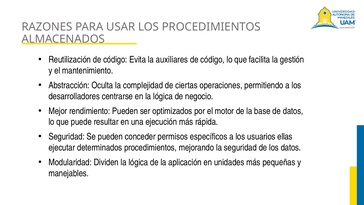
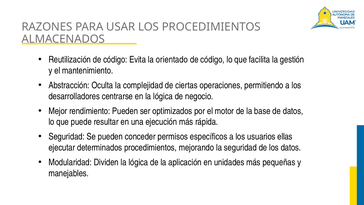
auxiliares: auxiliares -> orientado (172, 60)
